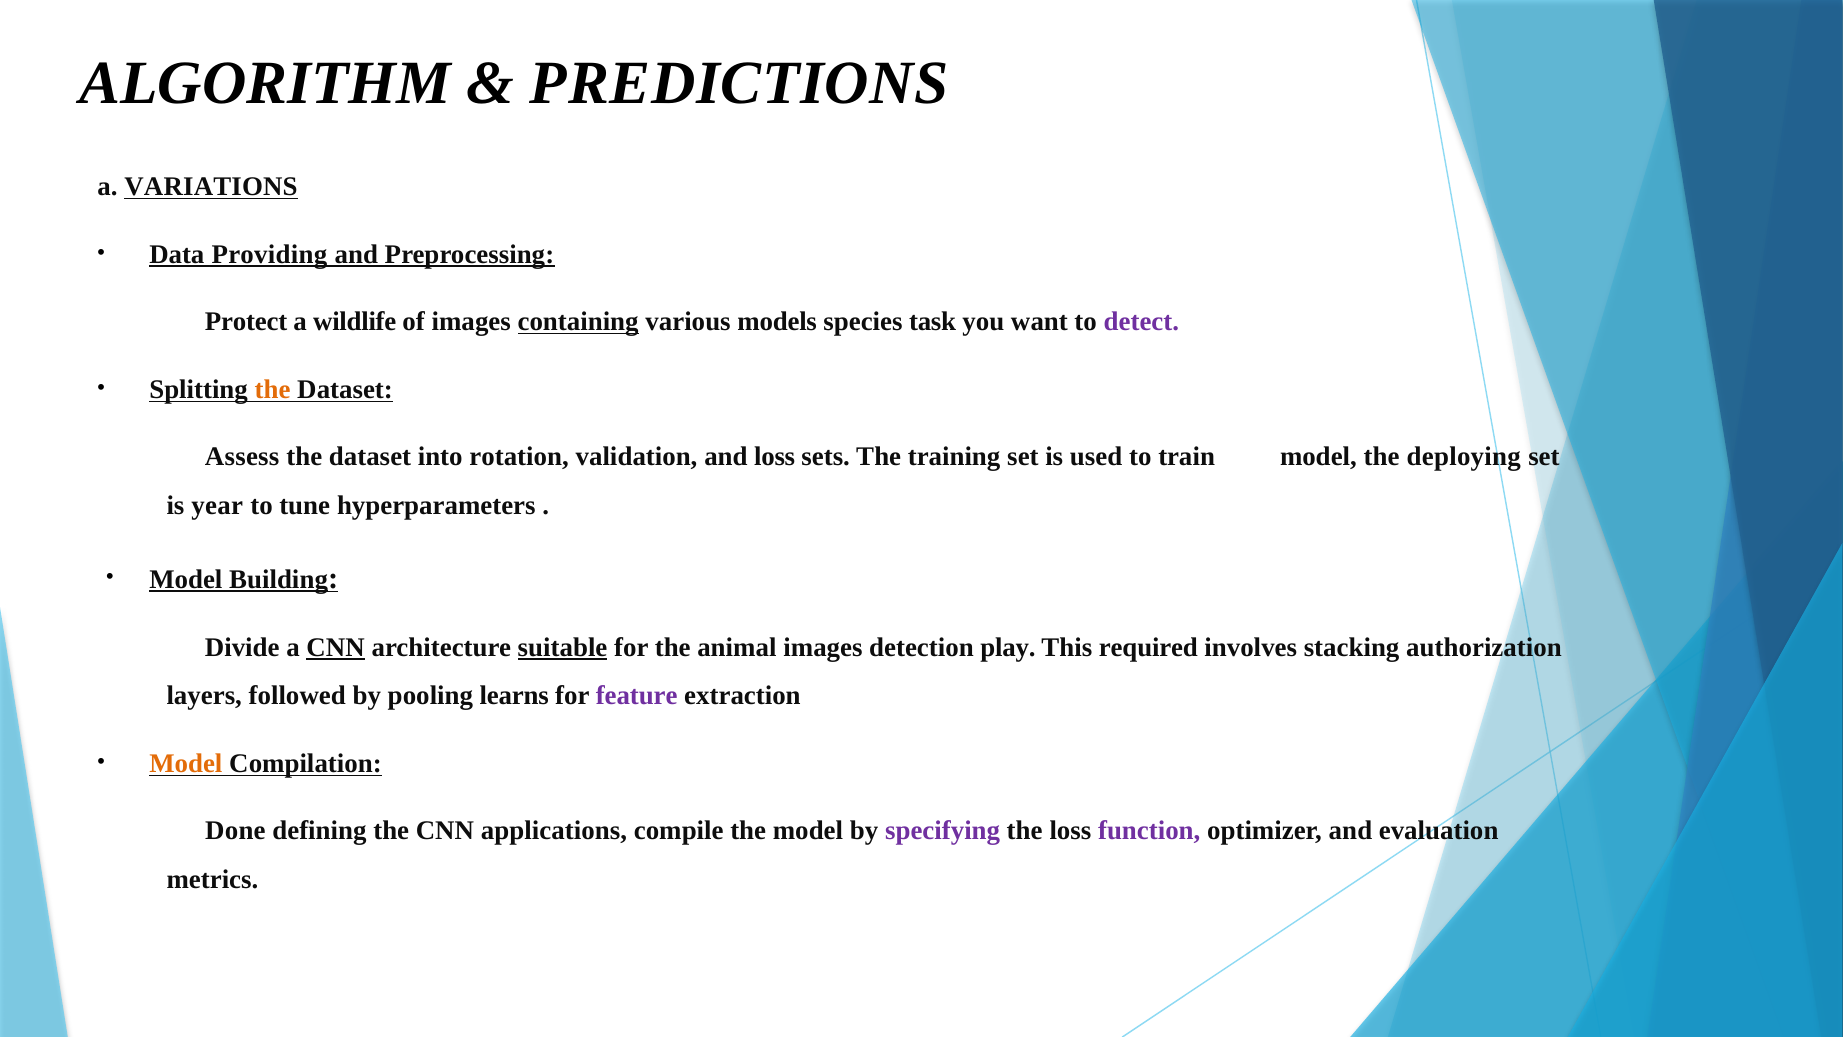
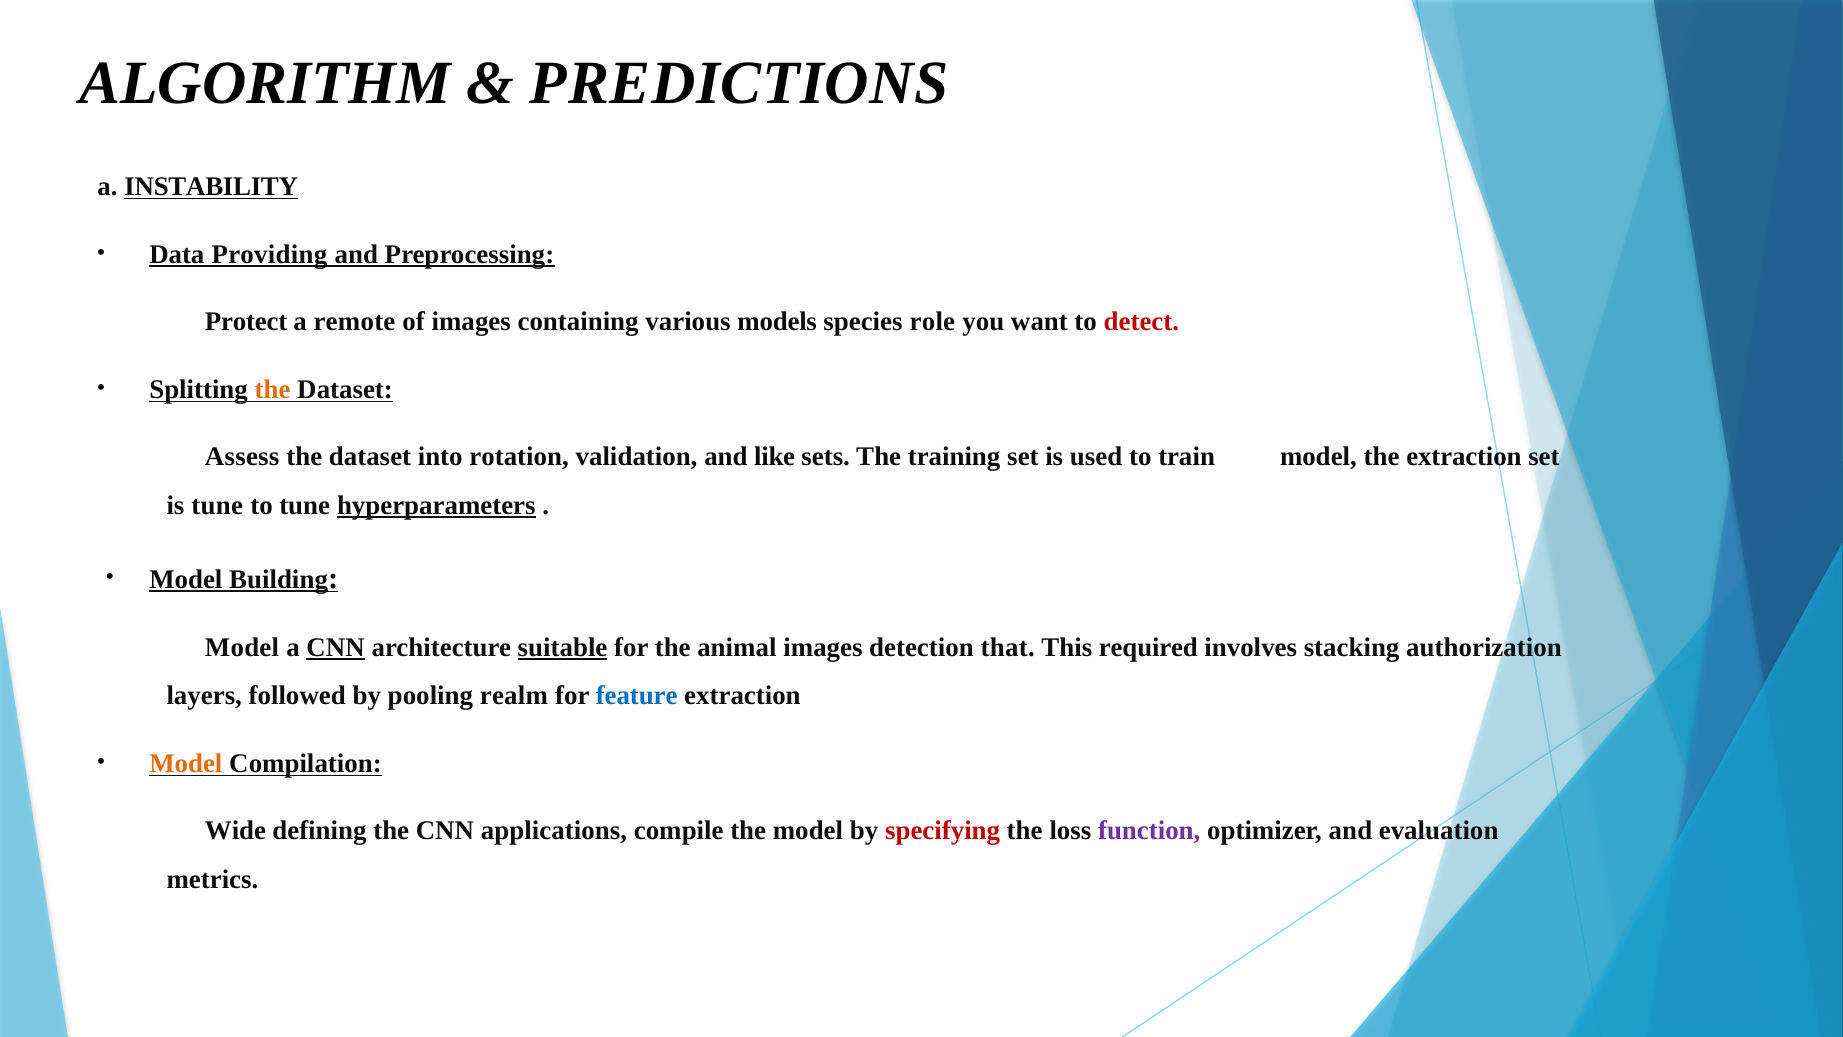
VARIATIONS: VARIATIONS -> INSTABILITY (211, 187)
wildlife: wildlife -> remote (354, 322)
containing underline: present -> none (578, 322)
task: task -> role (932, 322)
detect colour: purple -> red (1141, 322)
and loss: loss -> like (775, 457)
the deploying: deploying -> extraction (1464, 457)
is year: year -> tune (217, 505)
hyperparameters underline: none -> present (436, 505)
Divide: Divide -> Model (242, 647)
play: play -> that (1008, 647)
learns: learns -> realm (514, 696)
feature colour: purple -> blue (637, 696)
Done: Done -> Wide (236, 831)
specifying colour: purple -> red (943, 831)
